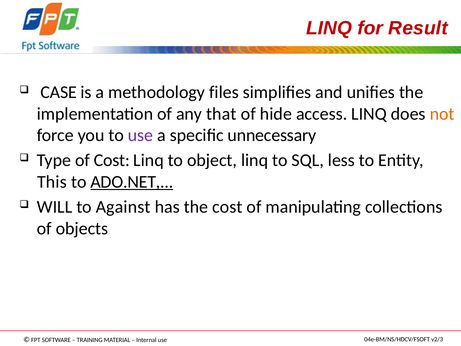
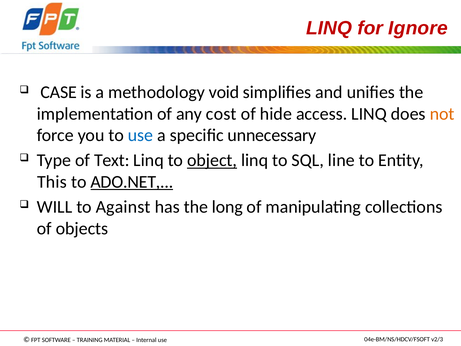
Result: Result -> Ignore (418, 28)
files: files -> void (224, 92)
that: that -> cost (221, 114)
use colour: purple -> blue (141, 135)
of Cost: Cost -> Text (112, 160)
object underline: none -> present (212, 160)
less: less -> line (341, 160)
the cost: cost -> long (227, 207)
